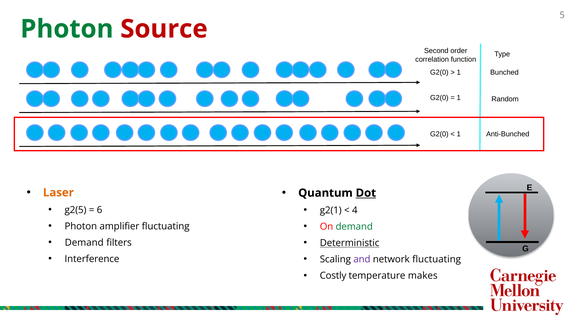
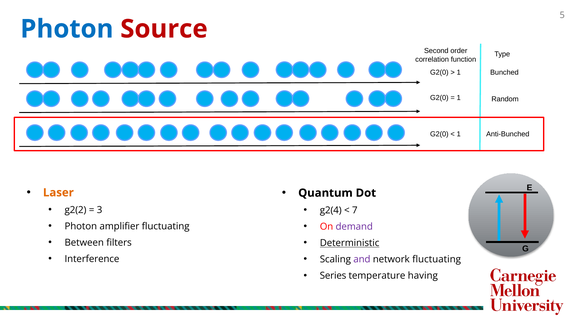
Photon colour: green -> blue (67, 29)
Dot underline: present -> none (366, 193)
g2(5: g2(5 -> g2(2 (75, 210)
6: 6 -> 3 (100, 210)
g2(1: g2(1 -> g2(4 (331, 210)
4: 4 -> 7 (355, 210)
demand colour: green -> purple (354, 226)
Demand: Demand -> Between (84, 242)
Costly: Costly -> Series (333, 275)
makes: makes -> having (423, 275)
